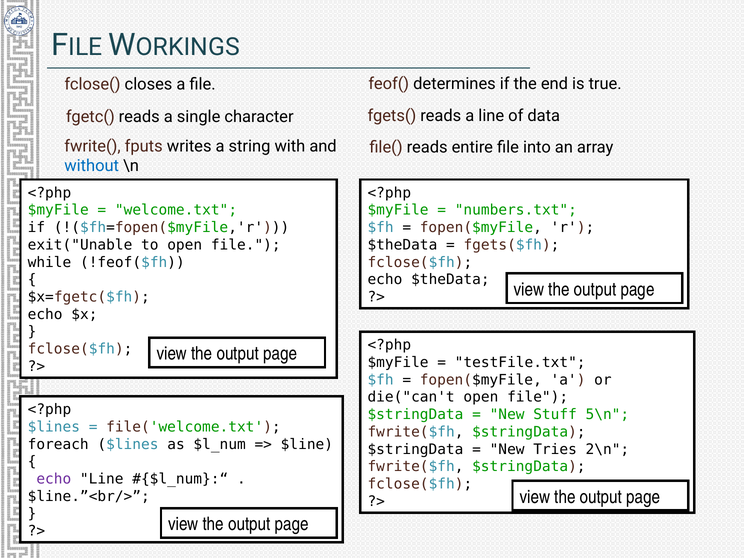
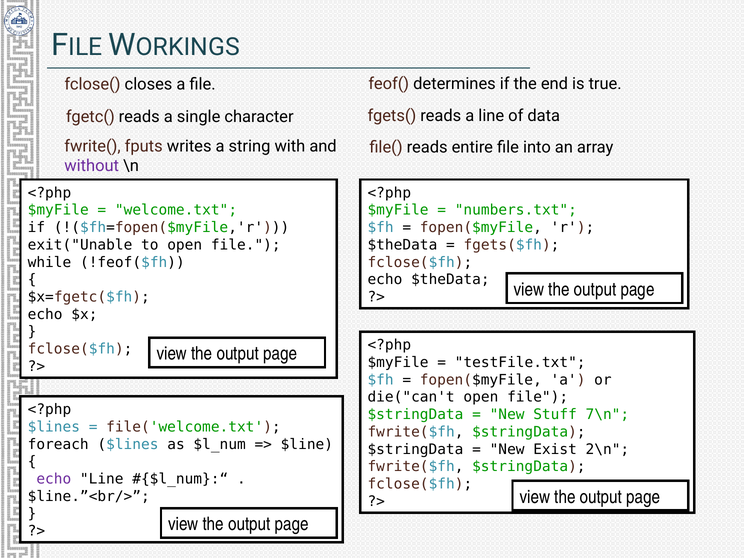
without colour: blue -> purple (92, 166)
5\n: 5\n -> 7\n (607, 415)
Tries: Tries -> Exist (555, 449)
